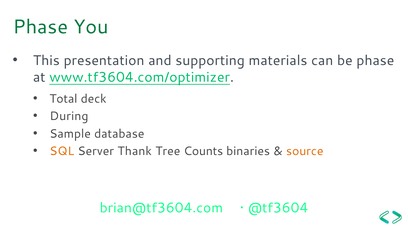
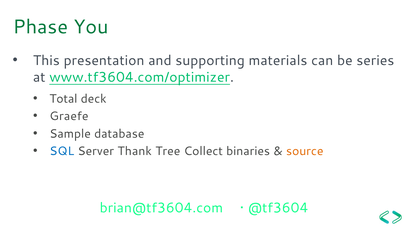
be phase: phase -> series (375, 60)
During: During -> Graefe (69, 116)
SQL colour: orange -> blue (62, 151)
Counts: Counts -> Collect (203, 151)
